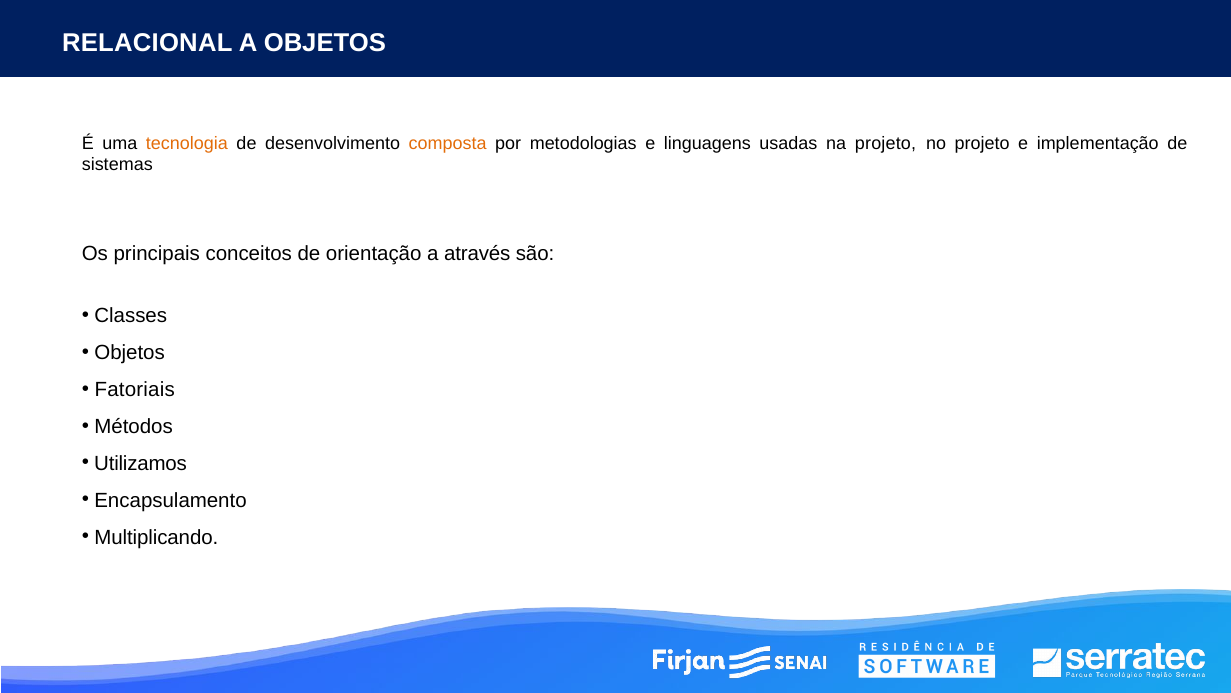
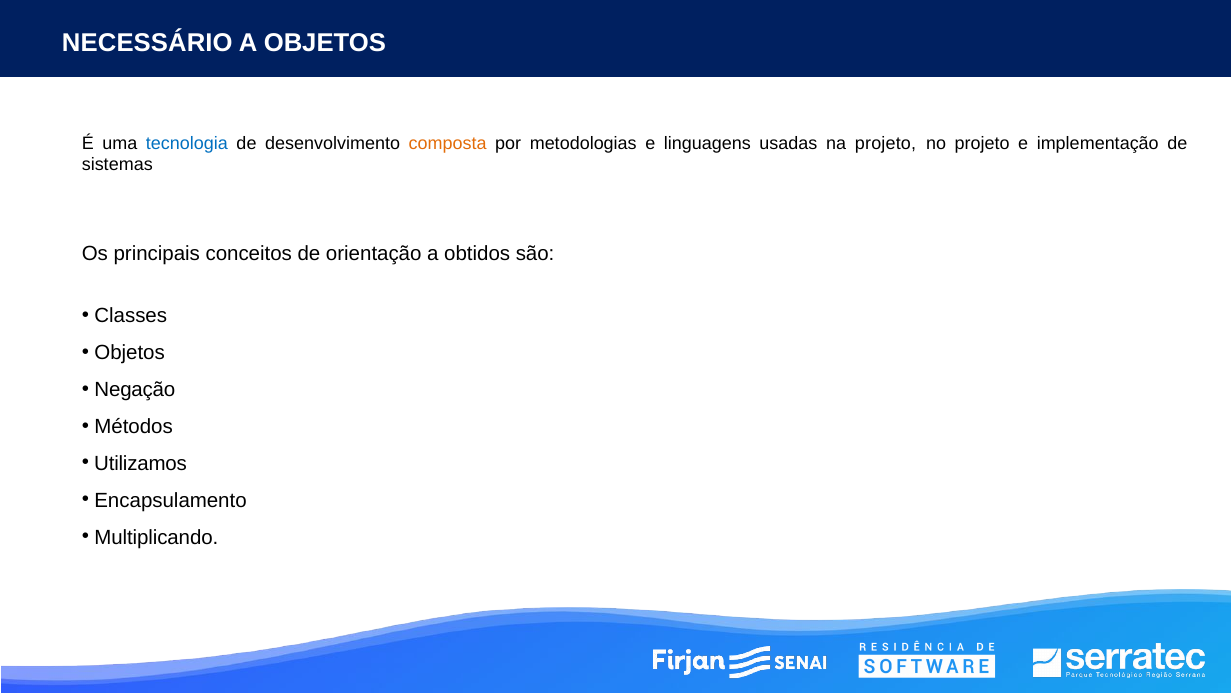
RELACIONAL: RELACIONAL -> NECESSÁRIO (147, 43)
tecnologia colour: orange -> blue (187, 143)
através: através -> obtidos (477, 254)
Fatoriais: Fatoriais -> Negação (135, 389)
